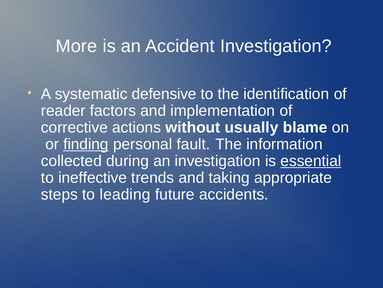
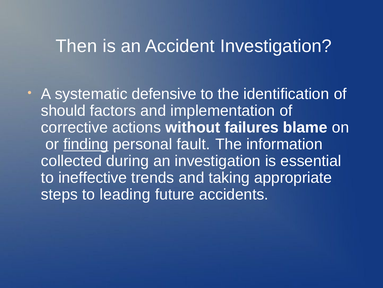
More: More -> Then (76, 46)
reader: reader -> should (63, 110)
usually: usually -> failures (252, 127)
essential underline: present -> none (311, 161)
